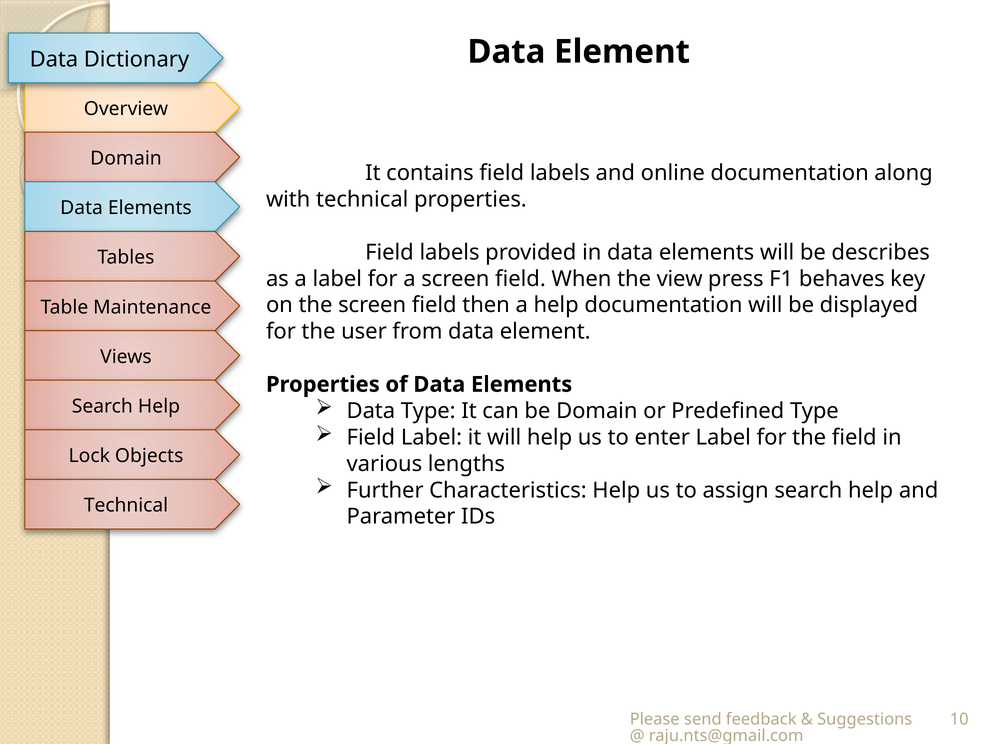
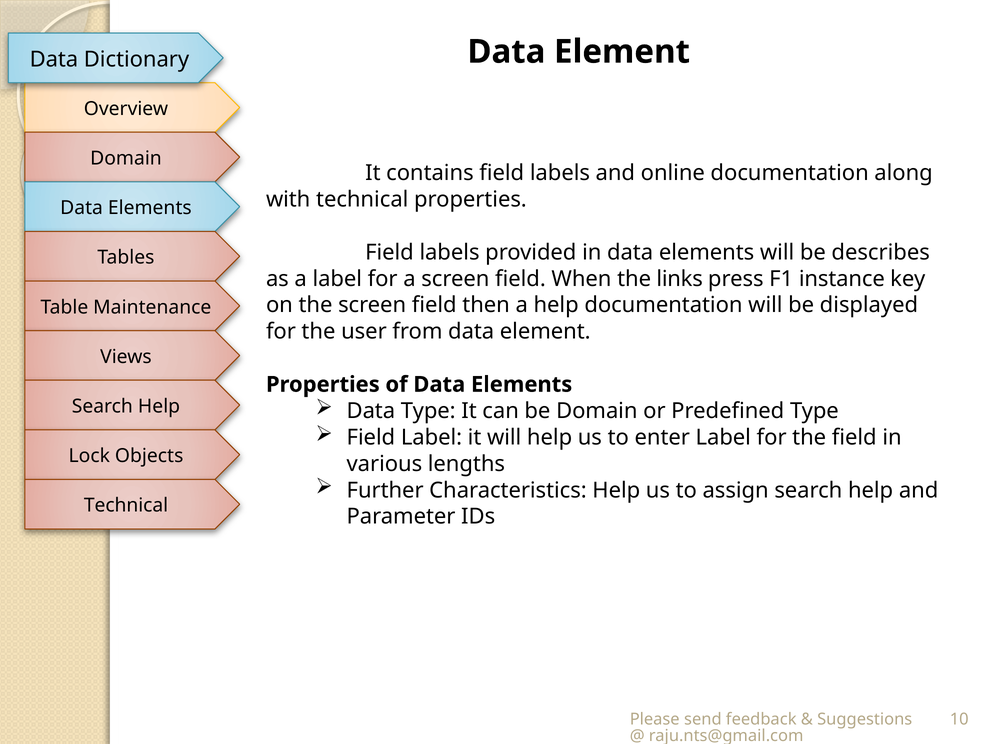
view: view -> links (680, 279)
behaves: behaves -> instance (842, 279)
